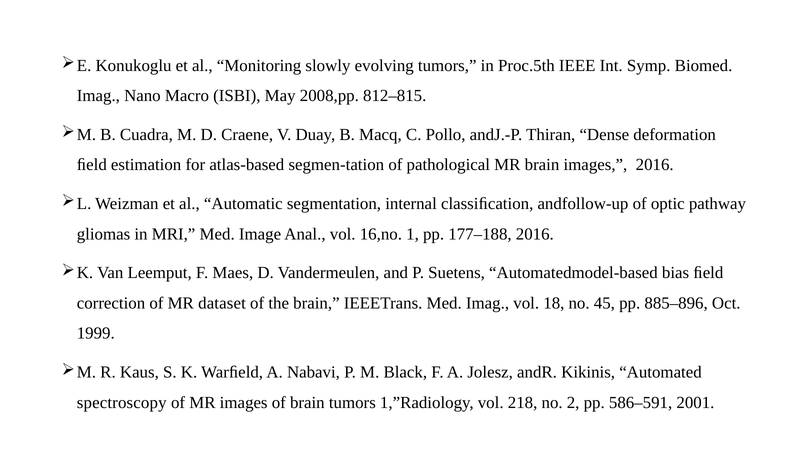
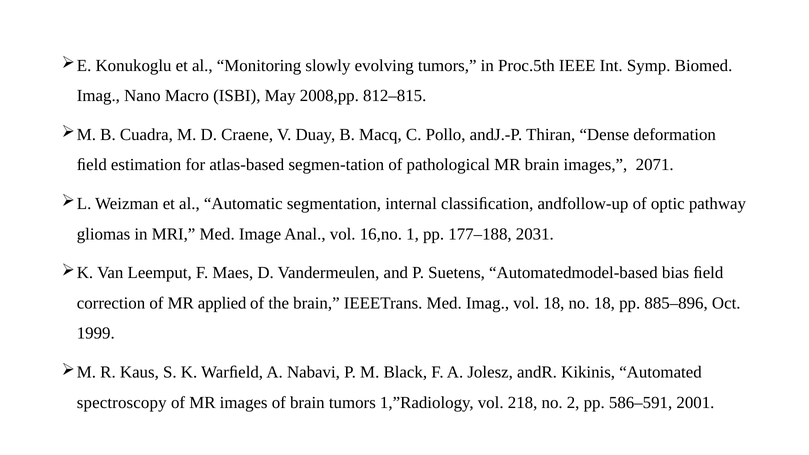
images 2016: 2016 -> 2071 (655, 165)
177–188 2016: 2016 -> 2031 (535, 234)
dataset: dataset -> applied (222, 303)
no 45: 45 -> 18 (604, 303)
